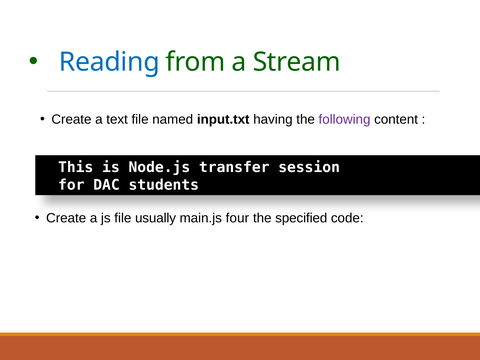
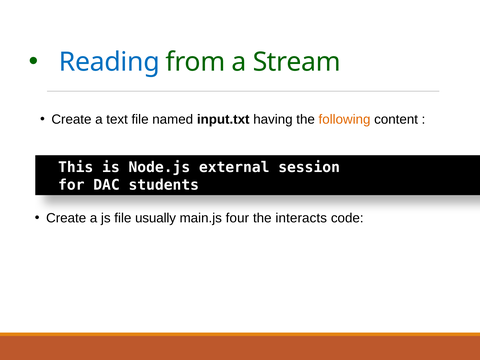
following colour: purple -> orange (345, 119)
transfer: transfer -> external (234, 167)
specified: specified -> interacts (301, 218)
